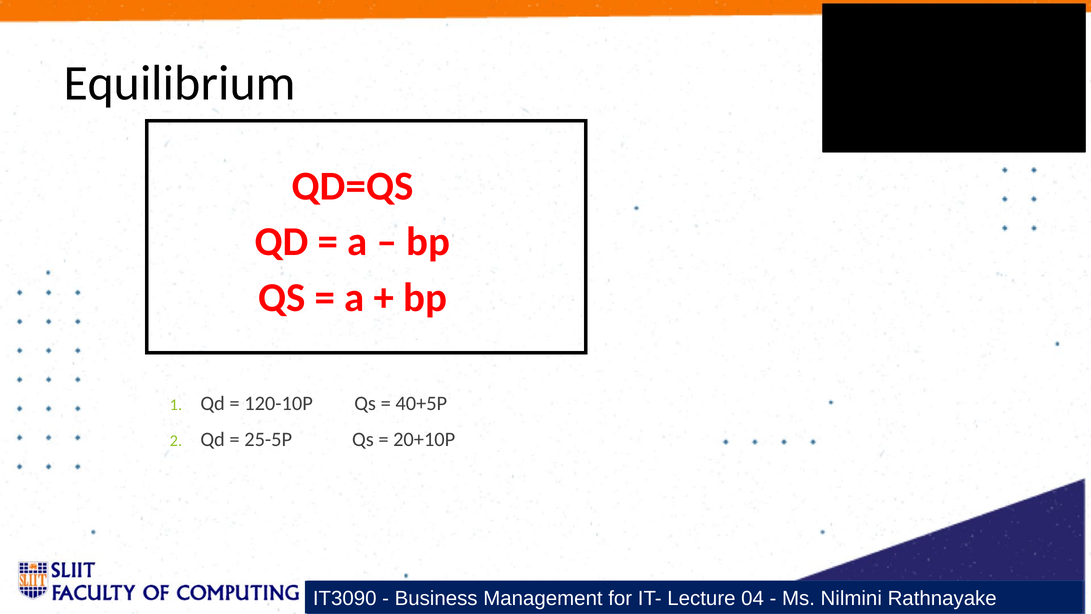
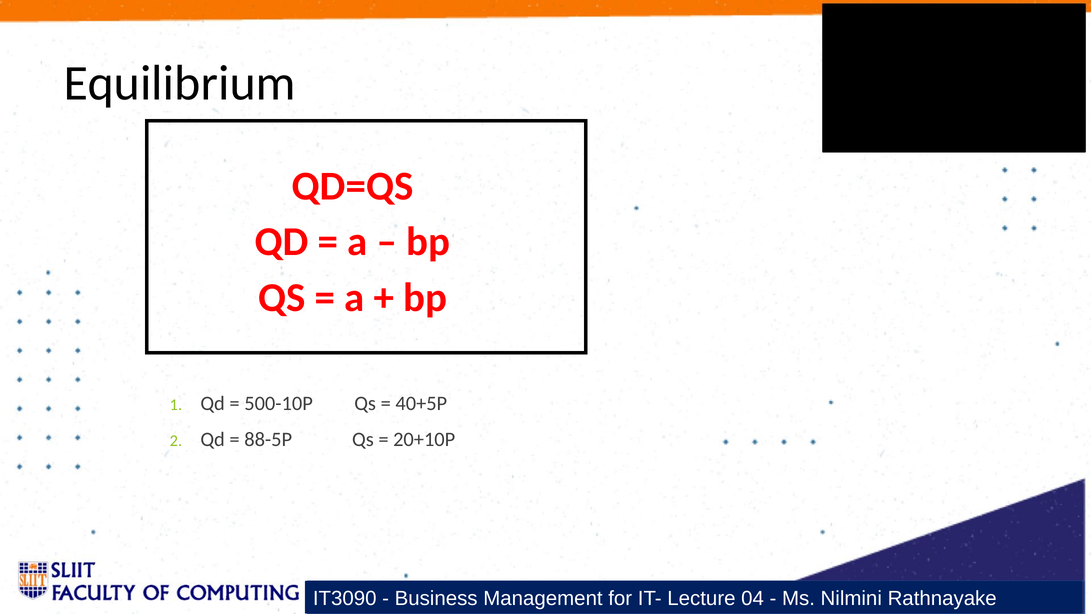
120-10P: 120-10P -> 500-10P (279, 404)
25-5P: 25-5P -> 88-5P (268, 439)
